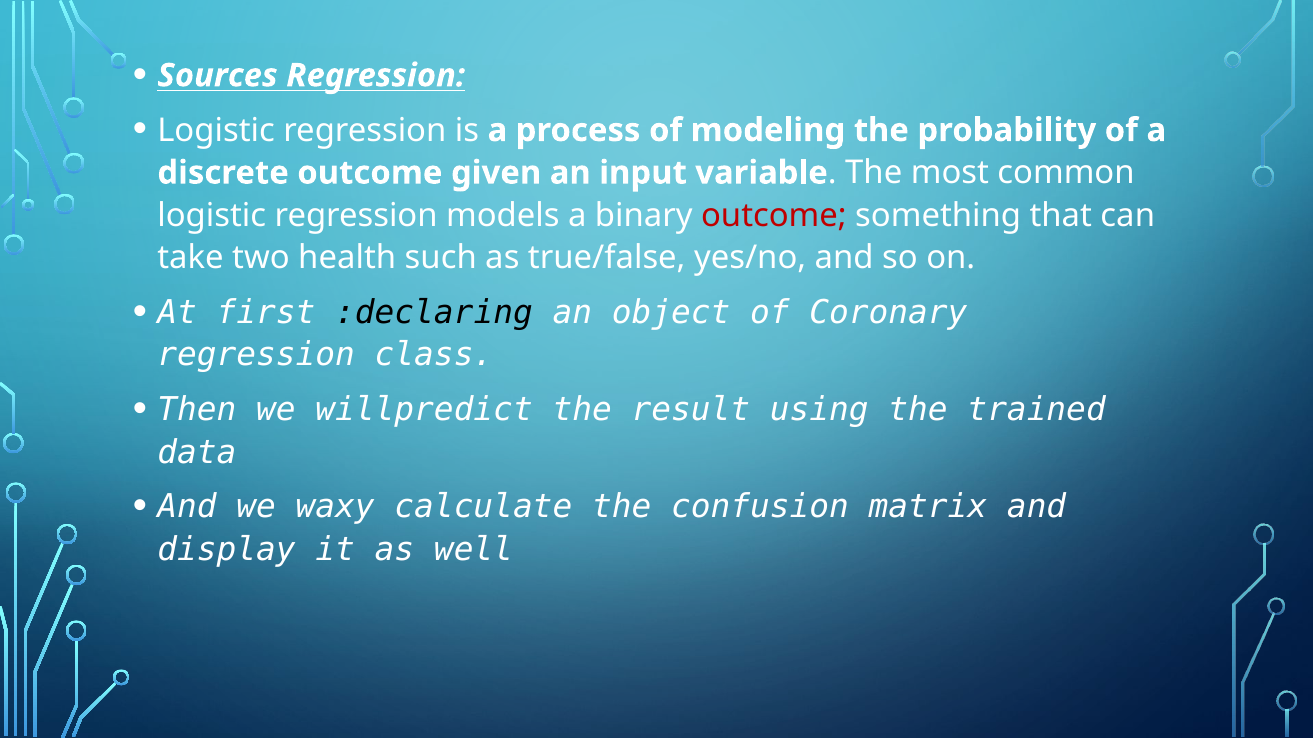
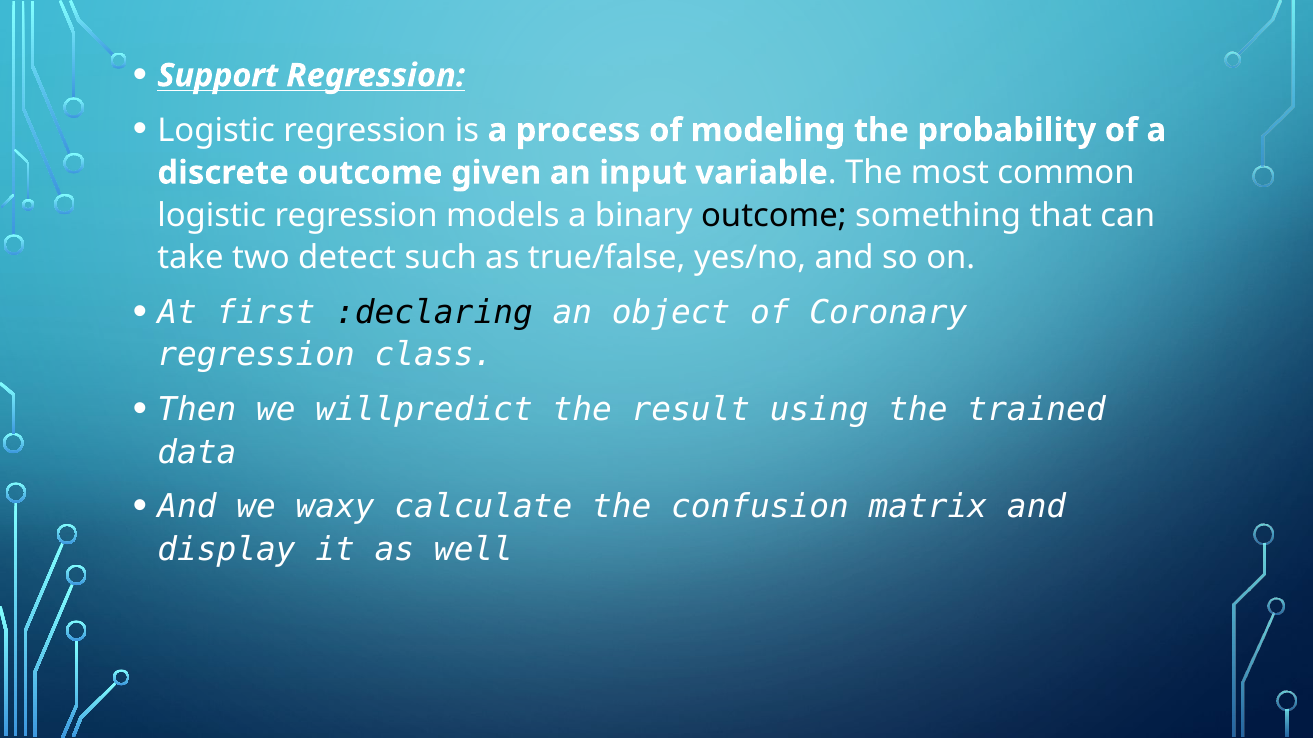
Sources: Sources -> Support (218, 76)
outcome colour: red -> black (774, 215)
health: health -> detect (347, 258)
